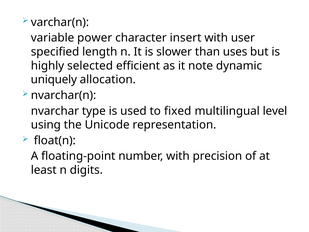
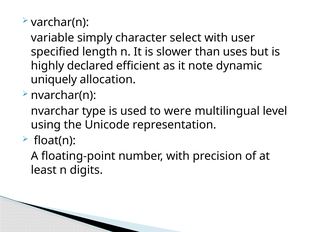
power: power -> simply (95, 38)
insert: insert -> select (186, 38)
selected: selected -> declared (90, 66)
fixed: fixed -> were (178, 111)
